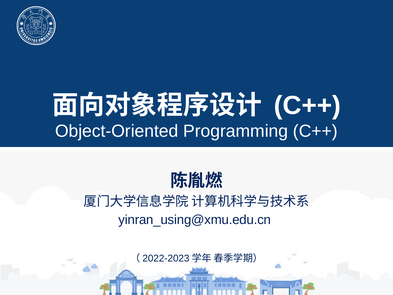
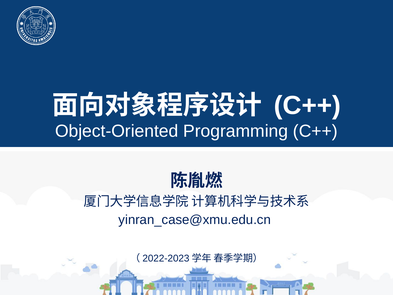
yinran_using@xmu.edu.cn: yinran_using@xmu.edu.cn -> yinran_case@xmu.edu.cn (195, 220)
